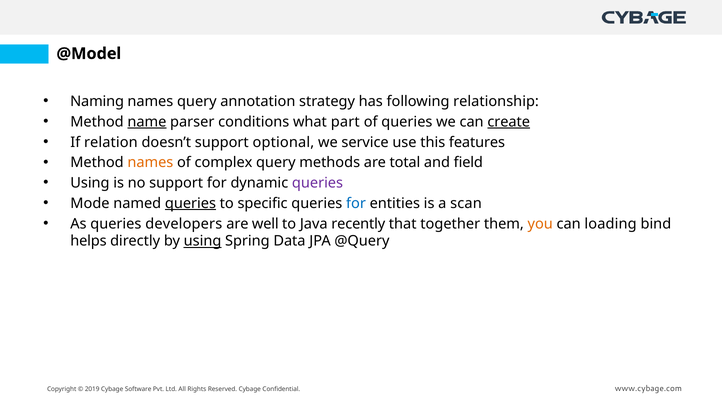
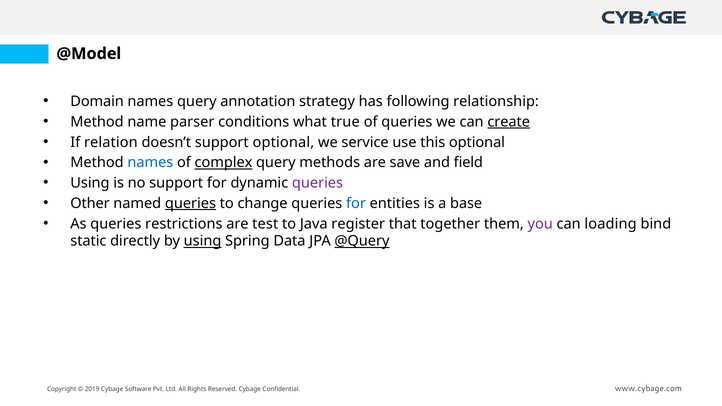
Naming: Naming -> Domain (97, 102)
name underline: present -> none (147, 122)
part: part -> true (345, 122)
this features: features -> optional (477, 142)
names colour: orange -> blue (150, 163)
complex underline: none -> present (223, 163)
total: total -> save (405, 163)
Mode: Mode -> Other (90, 203)
specific: specific -> change (263, 203)
scan: scan -> base (466, 203)
developers: developers -> restrictions (184, 224)
well: well -> test (265, 224)
recently: recently -> register (358, 224)
you colour: orange -> purple (540, 224)
helps: helps -> static (88, 241)
@Query underline: none -> present (362, 241)
